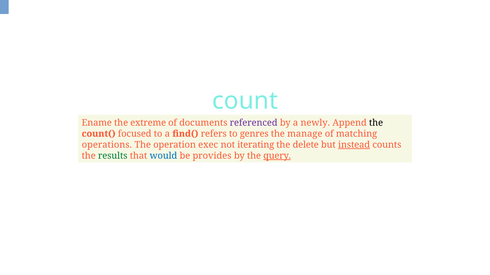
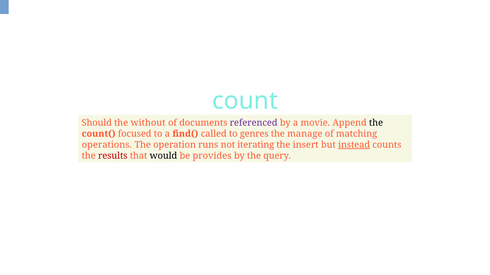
Ename: Ename -> Should (97, 123)
extreme: extreme -> without (148, 123)
newly: newly -> movie (315, 123)
refers: refers -> called (214, 134)
exec: exec -> runs (208, 145)
delete: delete -> insert (306, 145)
results colour: green -> red (113, 156)
would colour: blue -> black (163, 156)
query underline: present -> none (277, 156)
